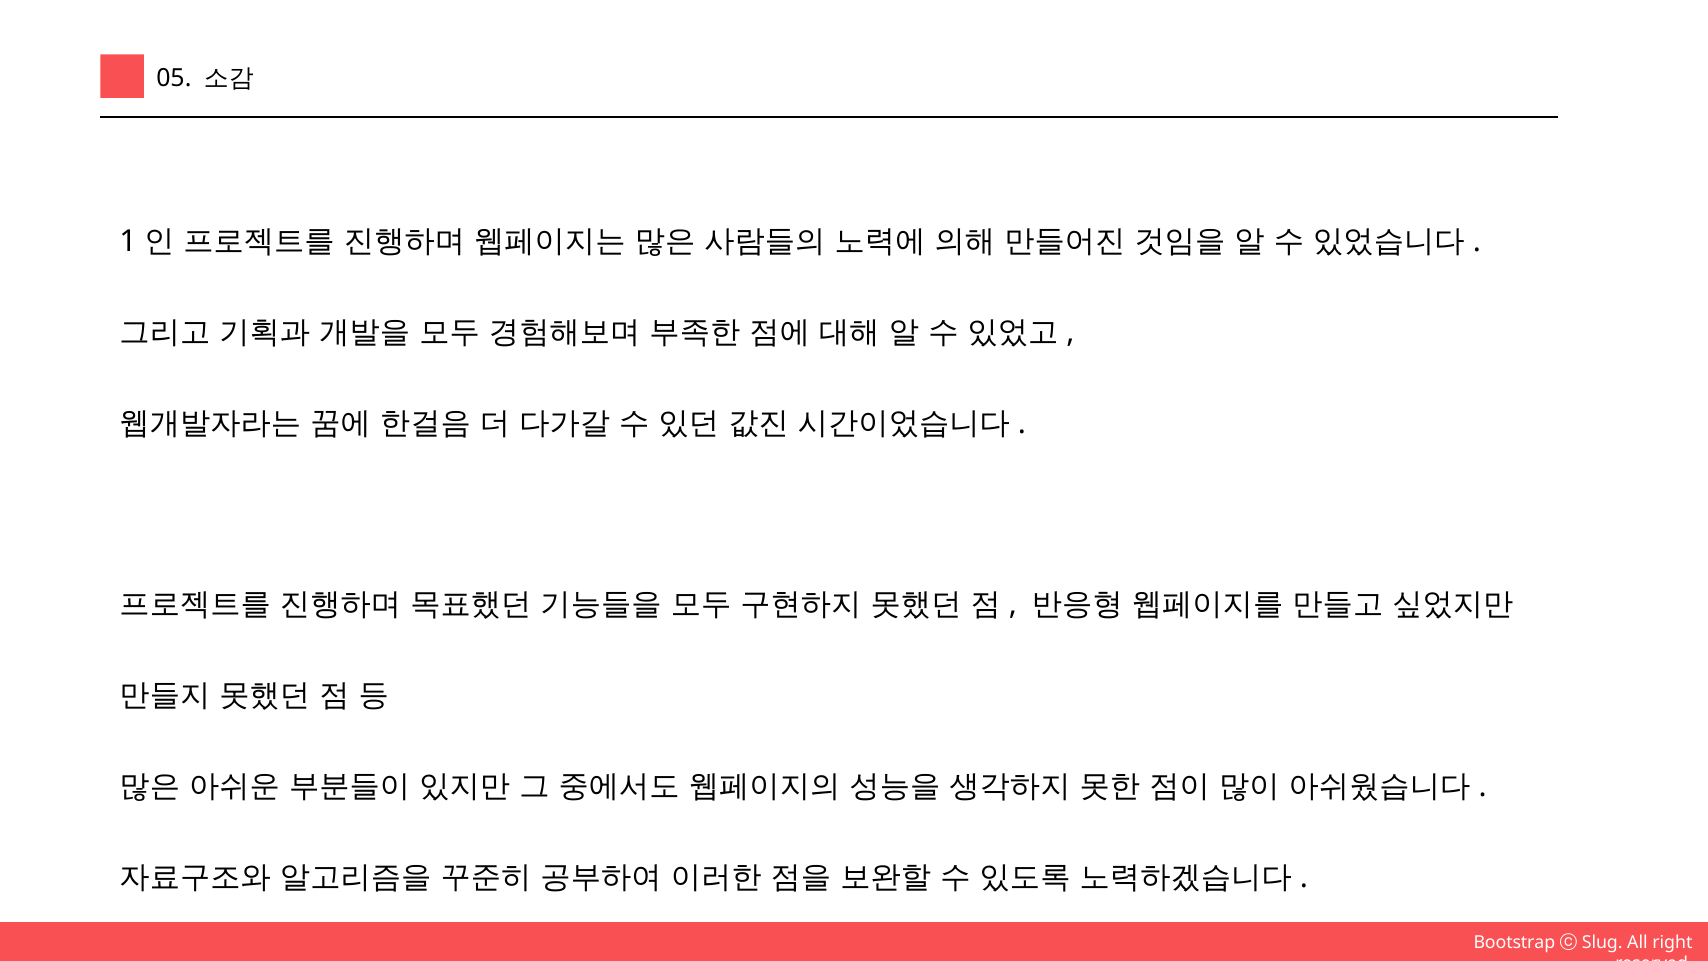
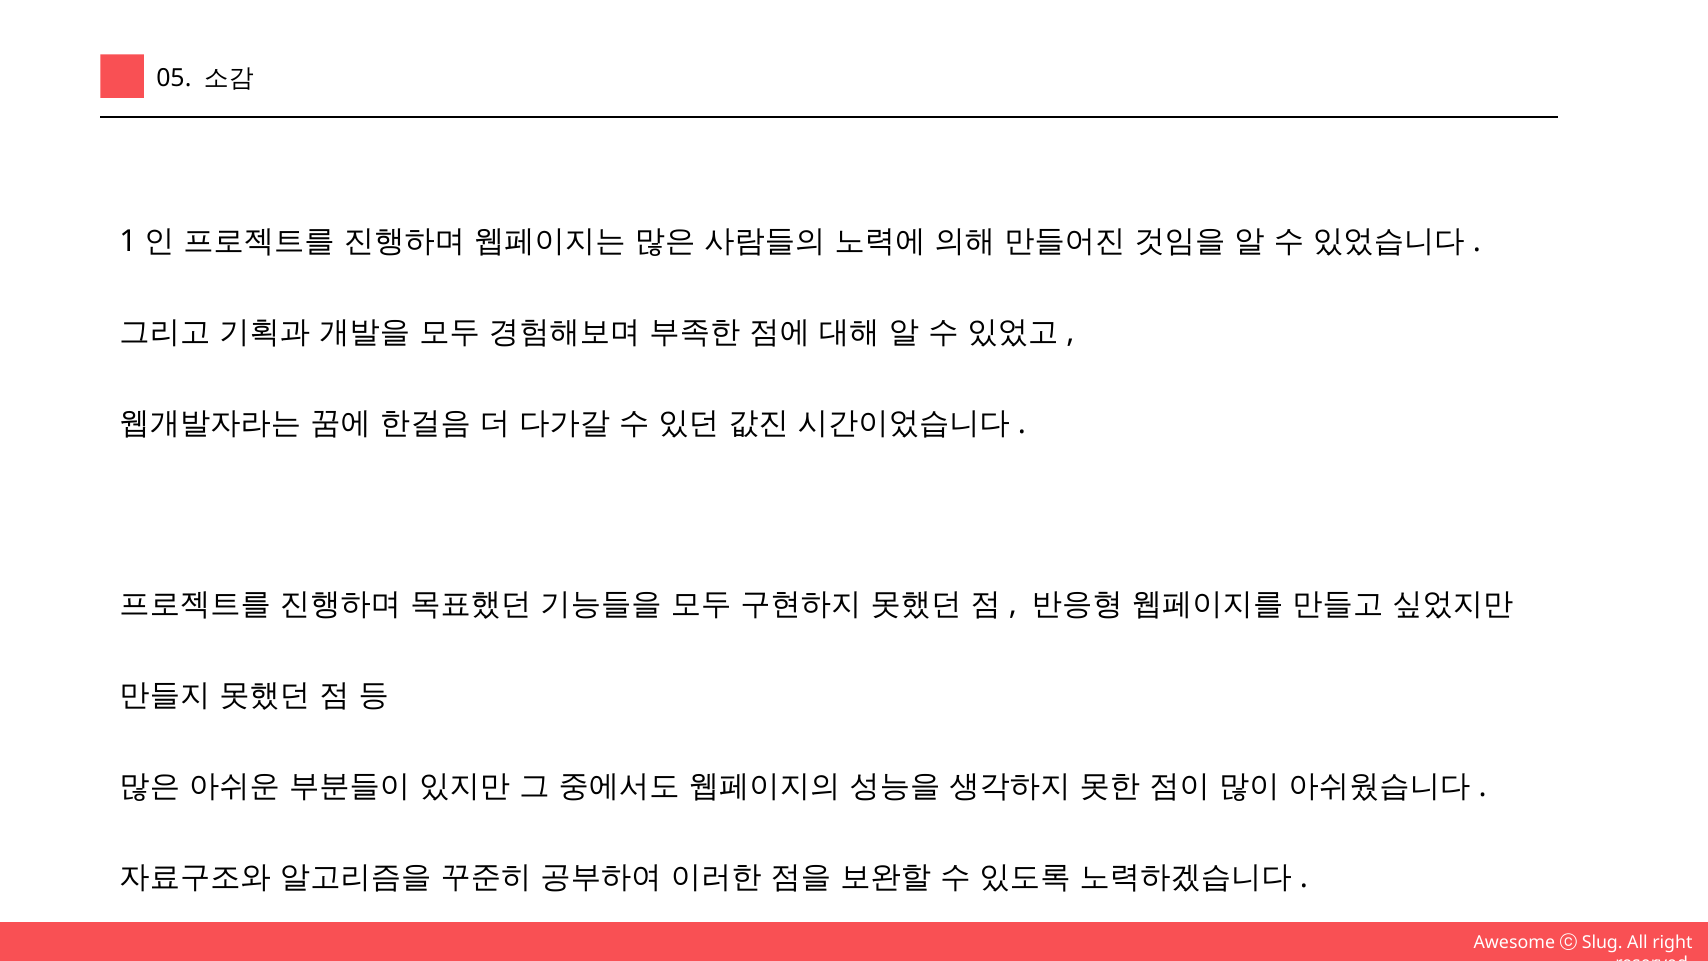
Bootstrap: Bootstrap -> Awesome (1514, 942)
